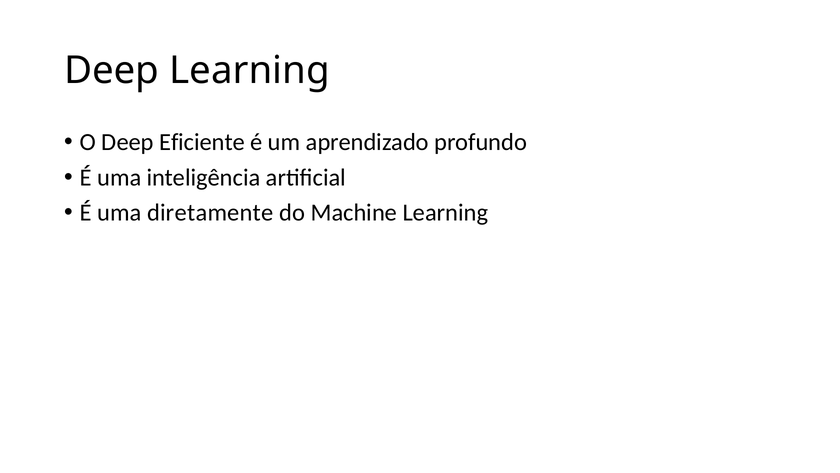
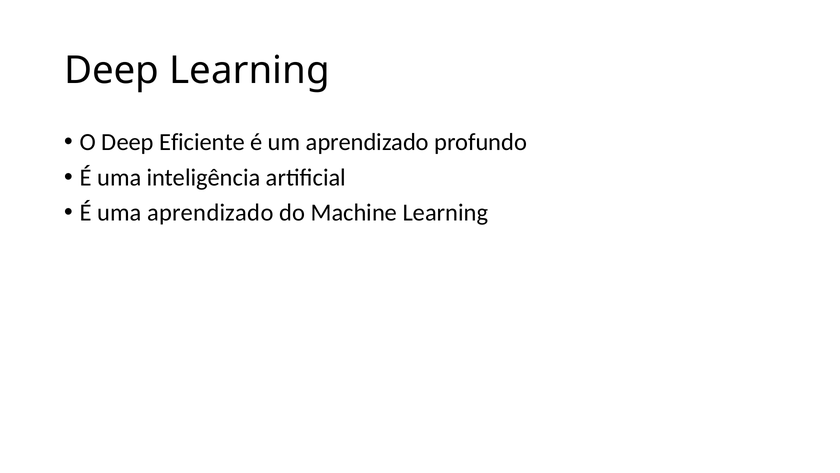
uma diretamente: diretamente -> aprendizado (210, 212)
